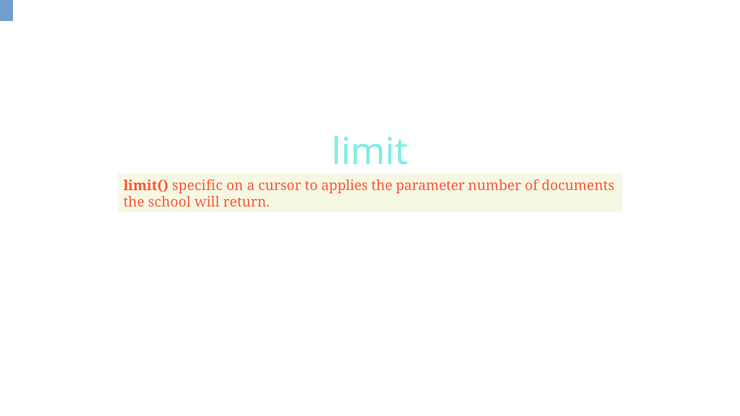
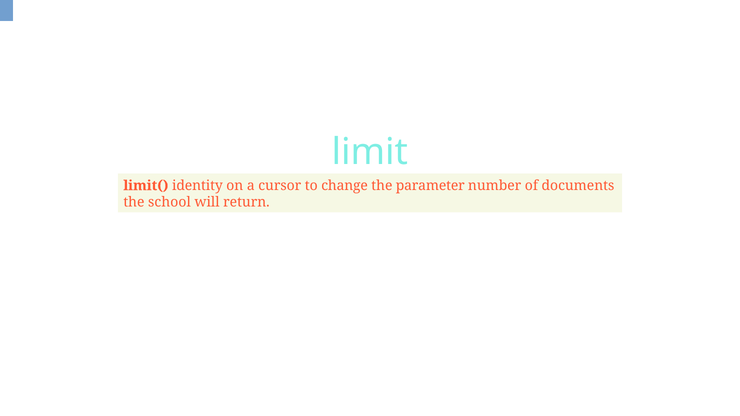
specific: specific -> identity (197, 186)
applies: applies -> change (345, 186)
